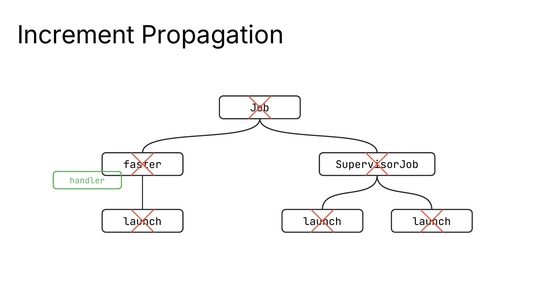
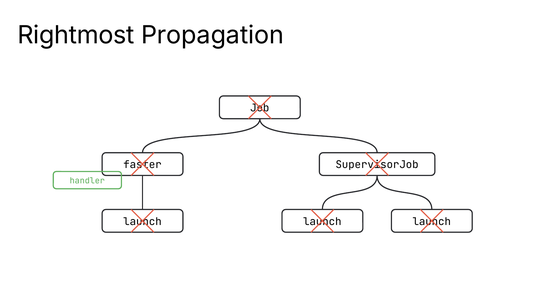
Increment: Increment -> Rightmost (76, 35)
